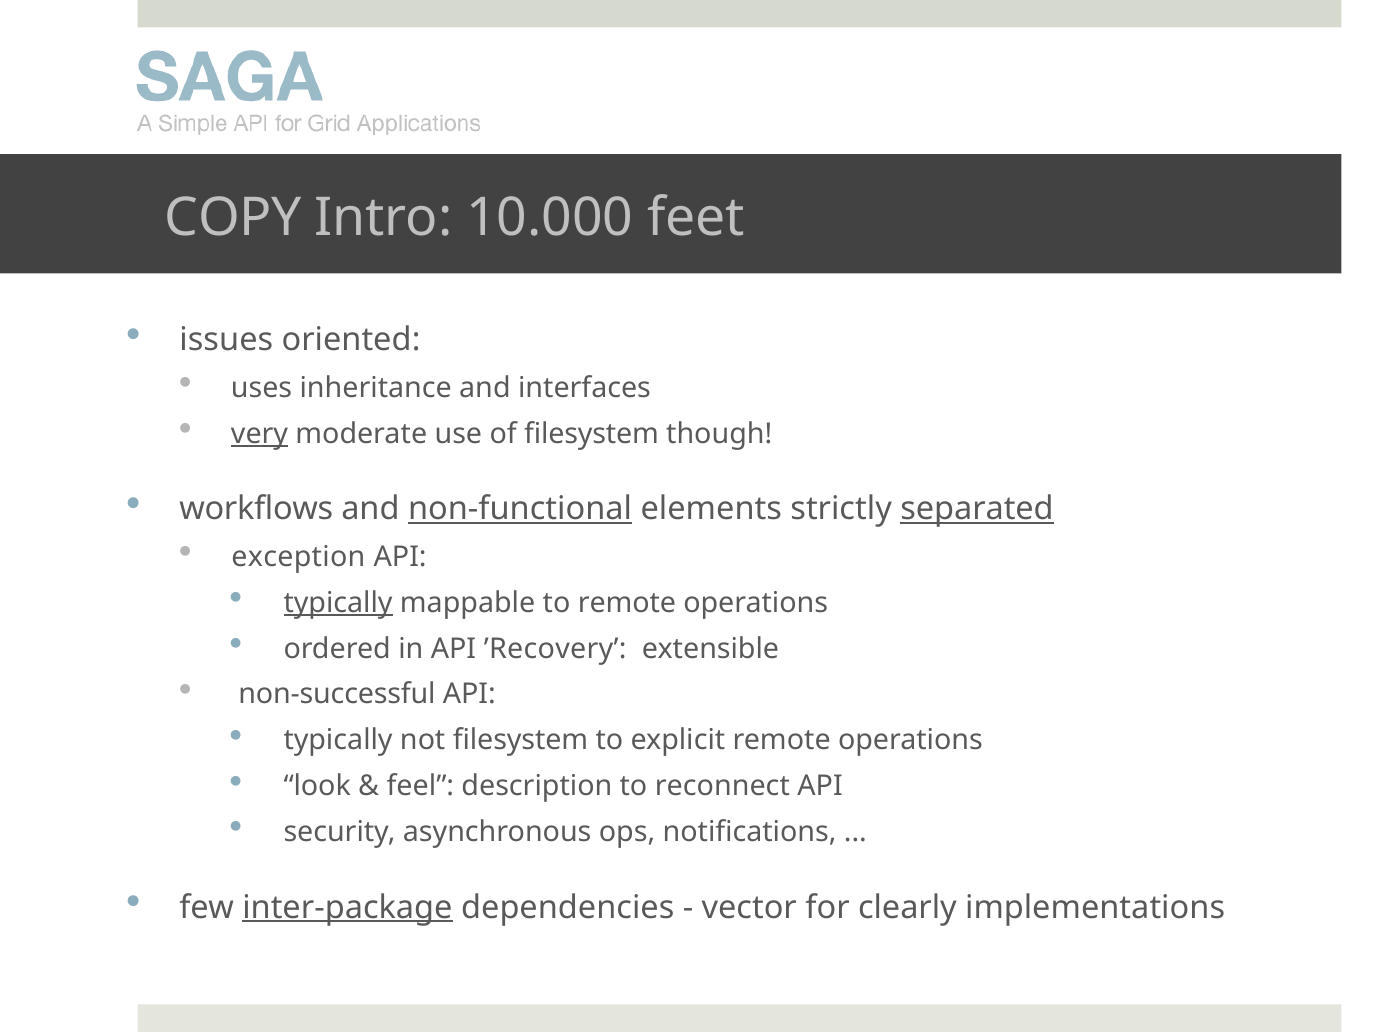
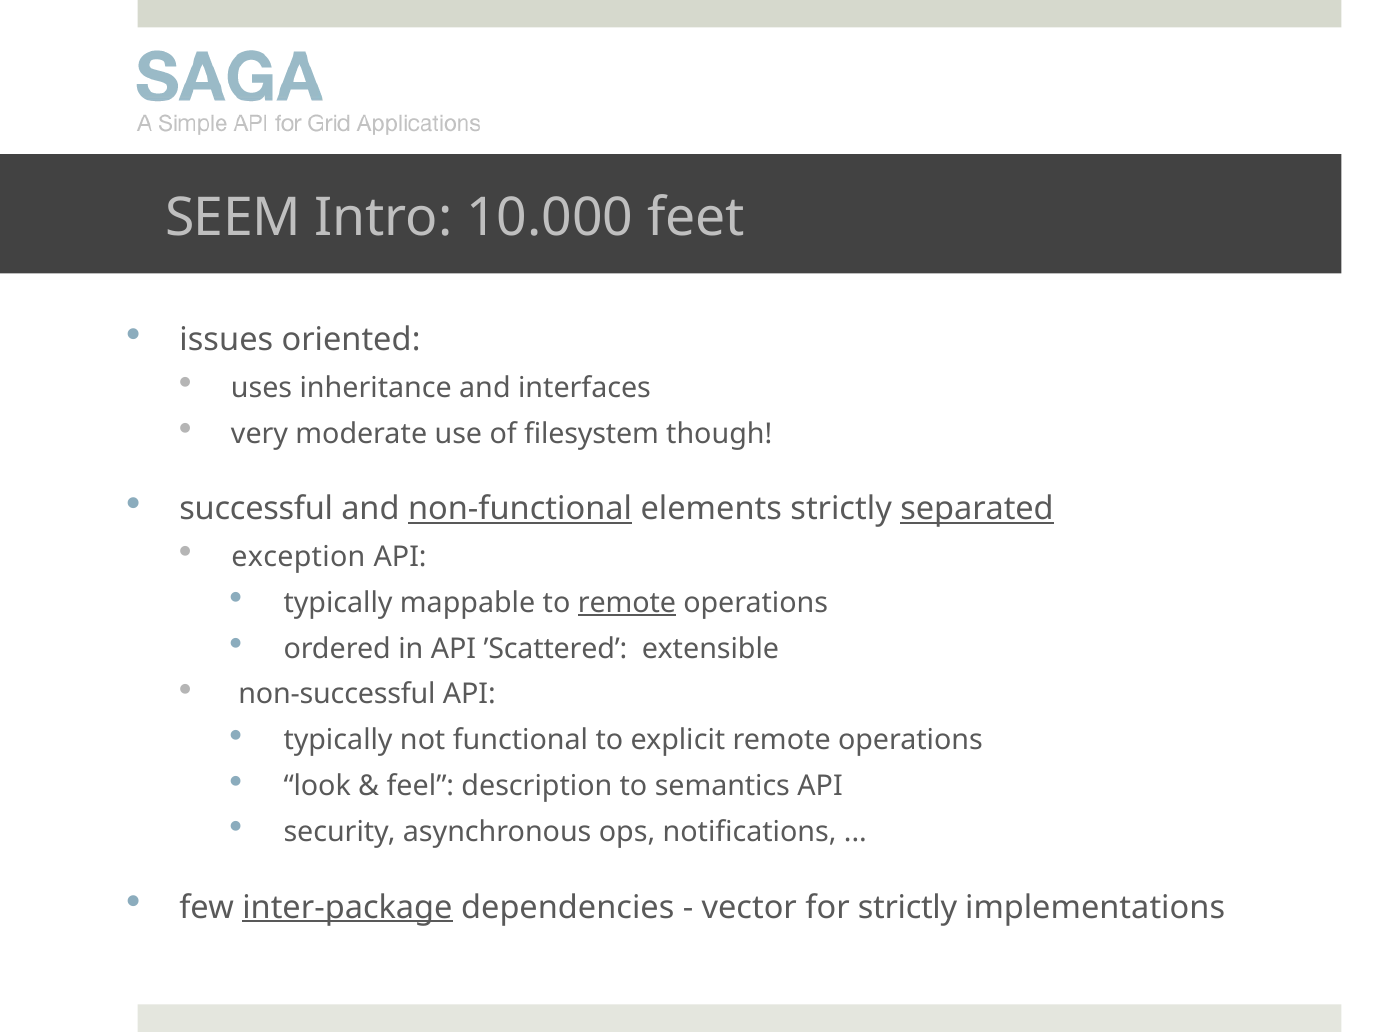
COPY: COPY -> SEEM (233, 218)
very underline: present -> none (260, 434)
workflows: workflows -> successful (256, 509)
typically underline: present -> none (338, 603)
remote underline: none -> present (627, 603)
’Recovery: ’Recovery -> ’Scattered (555, 649)
not filesystem: filesystem -> functional (520, 740)
reconnect: reconnect -> semantics (722, 786)
for clearly: clearly -> strictly (908, 907)
